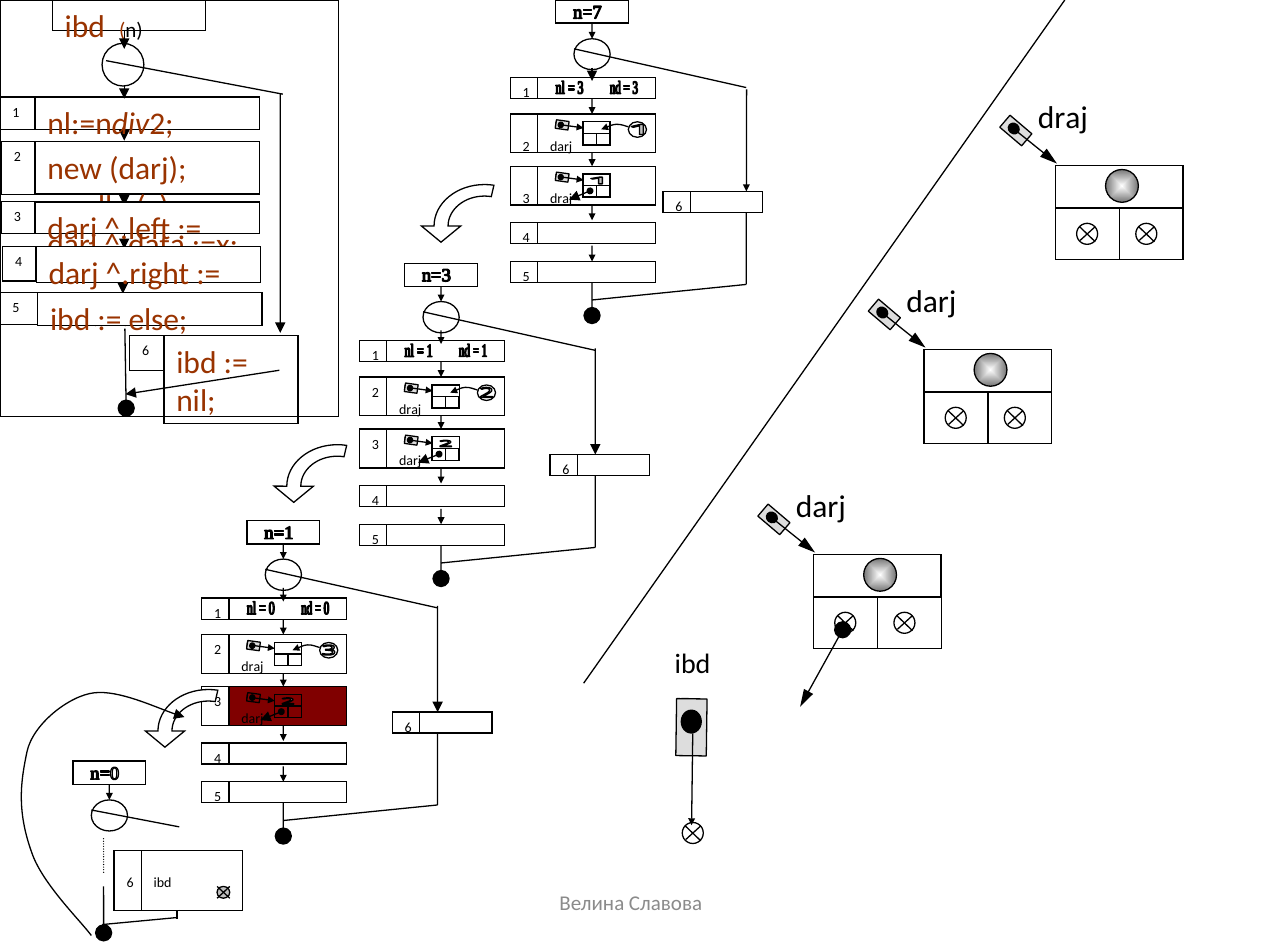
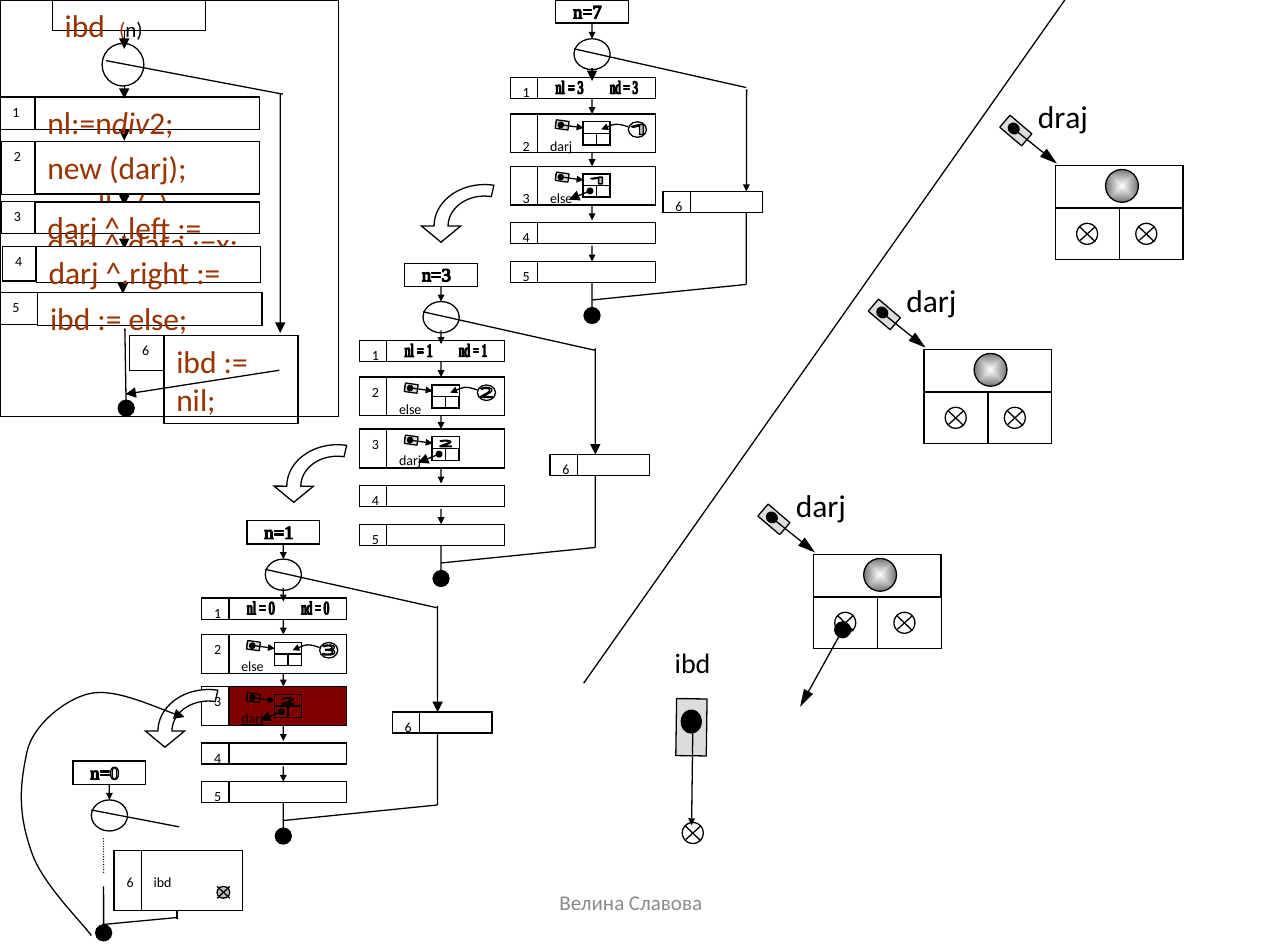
draj: draj -> else (561, 199)
draj: draj -> else (410, 410)
draj: draj -> else (252, 667)
darj underline: none -> present (252, 719)
